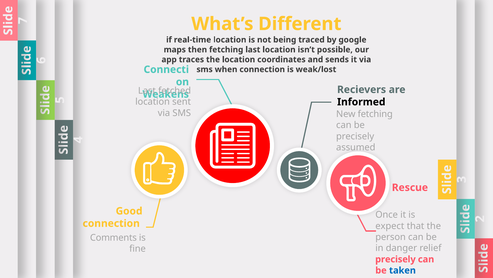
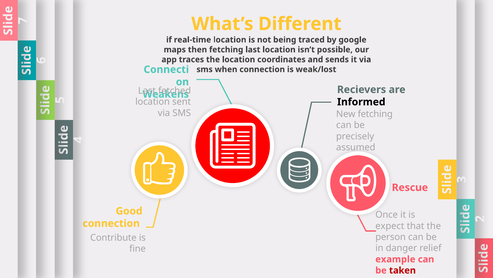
Comments: Comments -> Contribute (113, 237)
precisely: precisely -> example (395, 259)
taken colour: blue -> red (402, 270)
